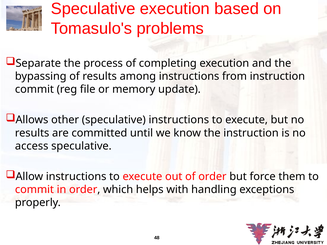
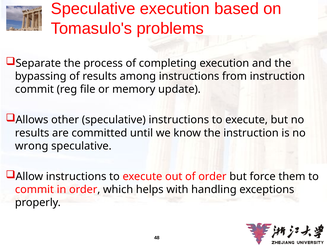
access: access -> wrong (32, 146)
